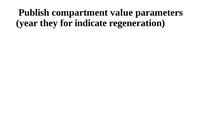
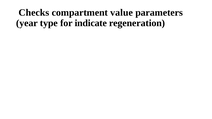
Publish: Publish -> Checks (34, 13)
they: they -> type (49, 23)
